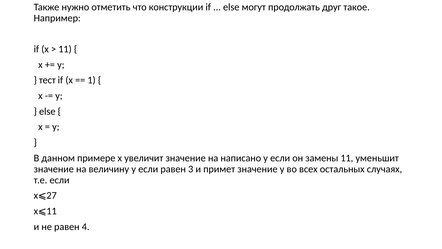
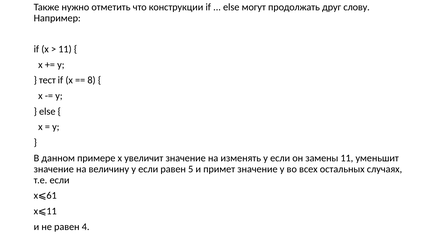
такое: такое -> слову (357, 7)
1: 1 -> 8 (92, 80)
написано: написано -> изменять (241, 158)
3: 3 -> 5 (191, 169)
27: 27 -> 61 (52, 195)
